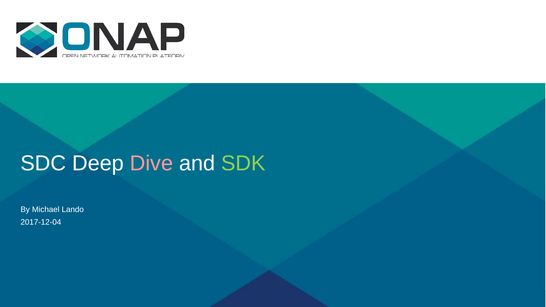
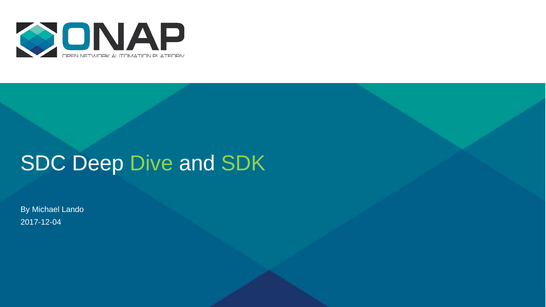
Dive colour: pink -> light green (151, 164)
